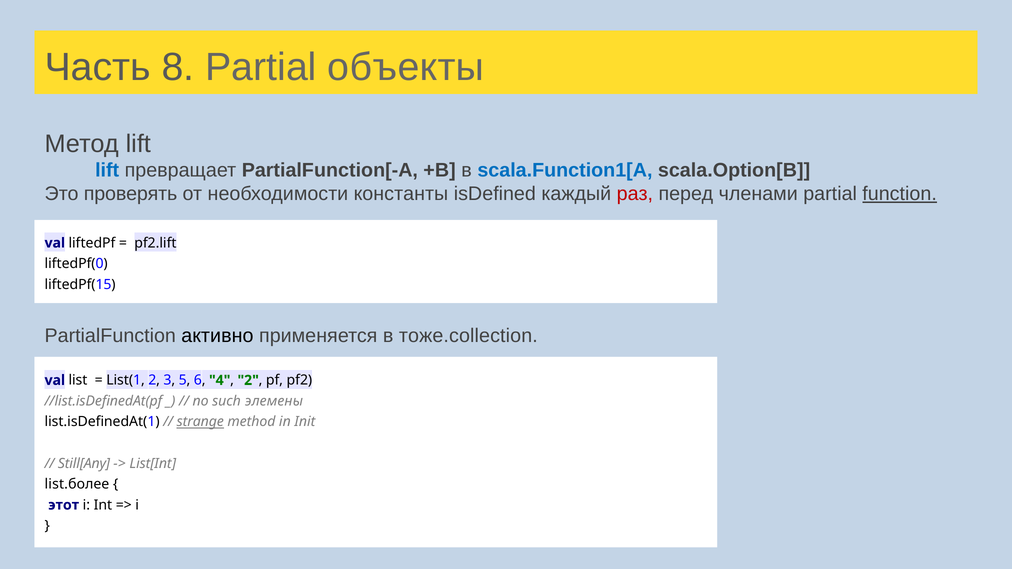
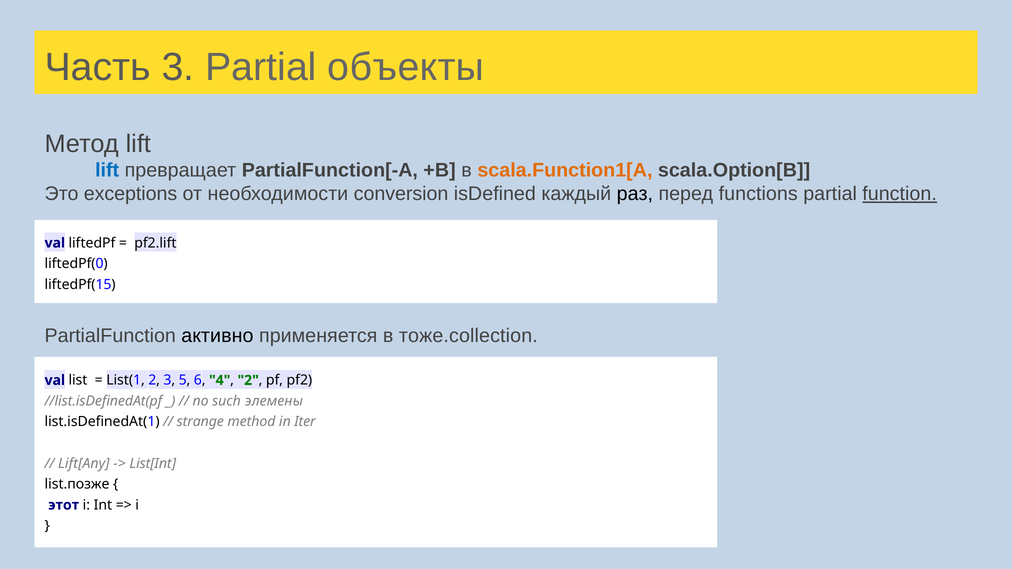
Часть 8: 8 -> 3 (178, 67)
scala.Function1[A colour: blue -> orange (565, 170)
проверять: проверять -> exceptions (131, 194)
константы: константы -> conversion (401, 194)
раз colour: red -> black (635, 194)
членами: членами -> functions (758, 194)
strange underline: present -> none (200, 422)
Init: Init -> Iter (305, 422)
Still[Any: Still[Any -> Lift[Any (84, 464)
list.более: list.более -> list.позже (77, 484)
